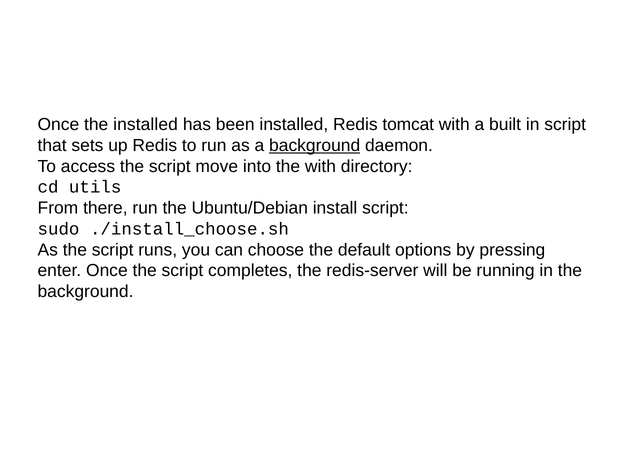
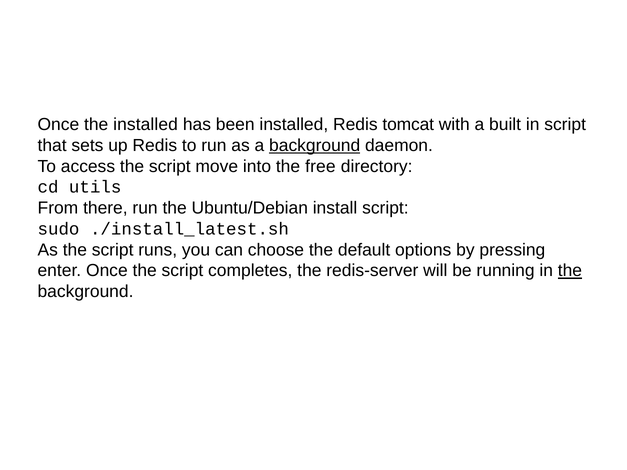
the with: with -> free (320, 166)
./install_choose.sh: ./install_choose.sh -> ./install_latest.sh (189, 229)
the underline: none -> present (570, 271)
